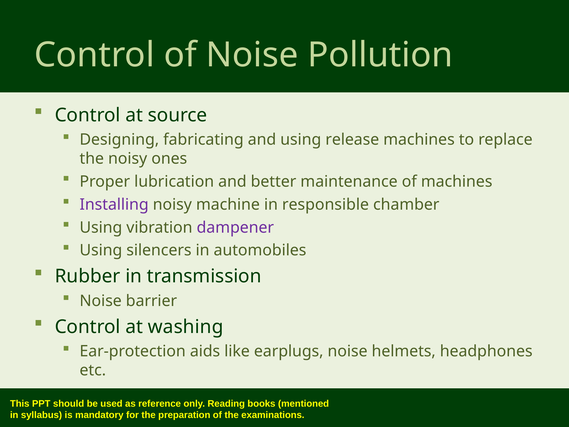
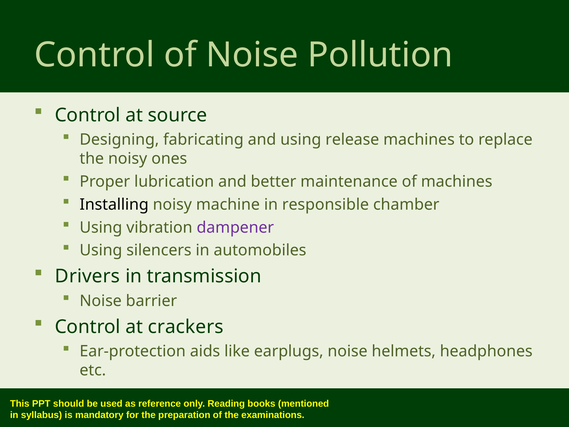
Installing colour: purple -> black (114, 204)
Rubber: Rubber -> Drivers (87, 276)
washing: washing -> crackers (186, 327)
